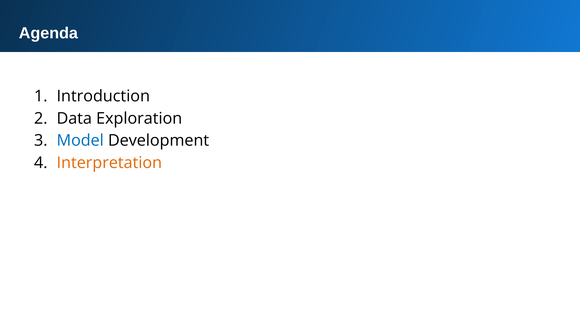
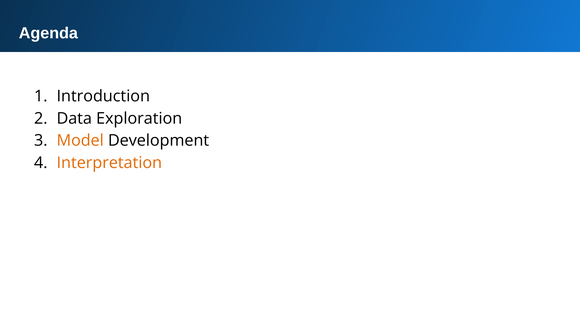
Model colour: blue -> orange (80, 141)
